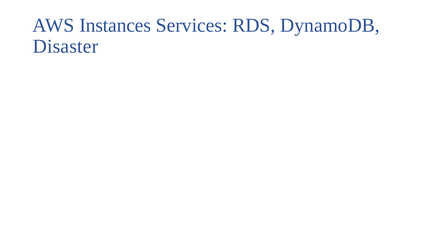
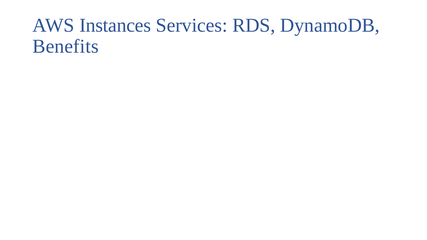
Disaster: Disaster -> Benefits (66, 46)
